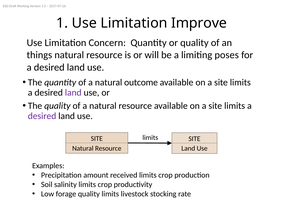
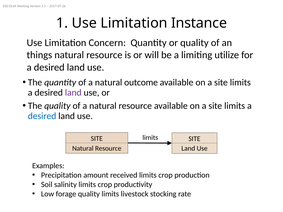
Improve: Improve -> Instance (199, 23)
poses: poses -> utilize (227, 55)
desired colour: purple -> blue (42, 116)
